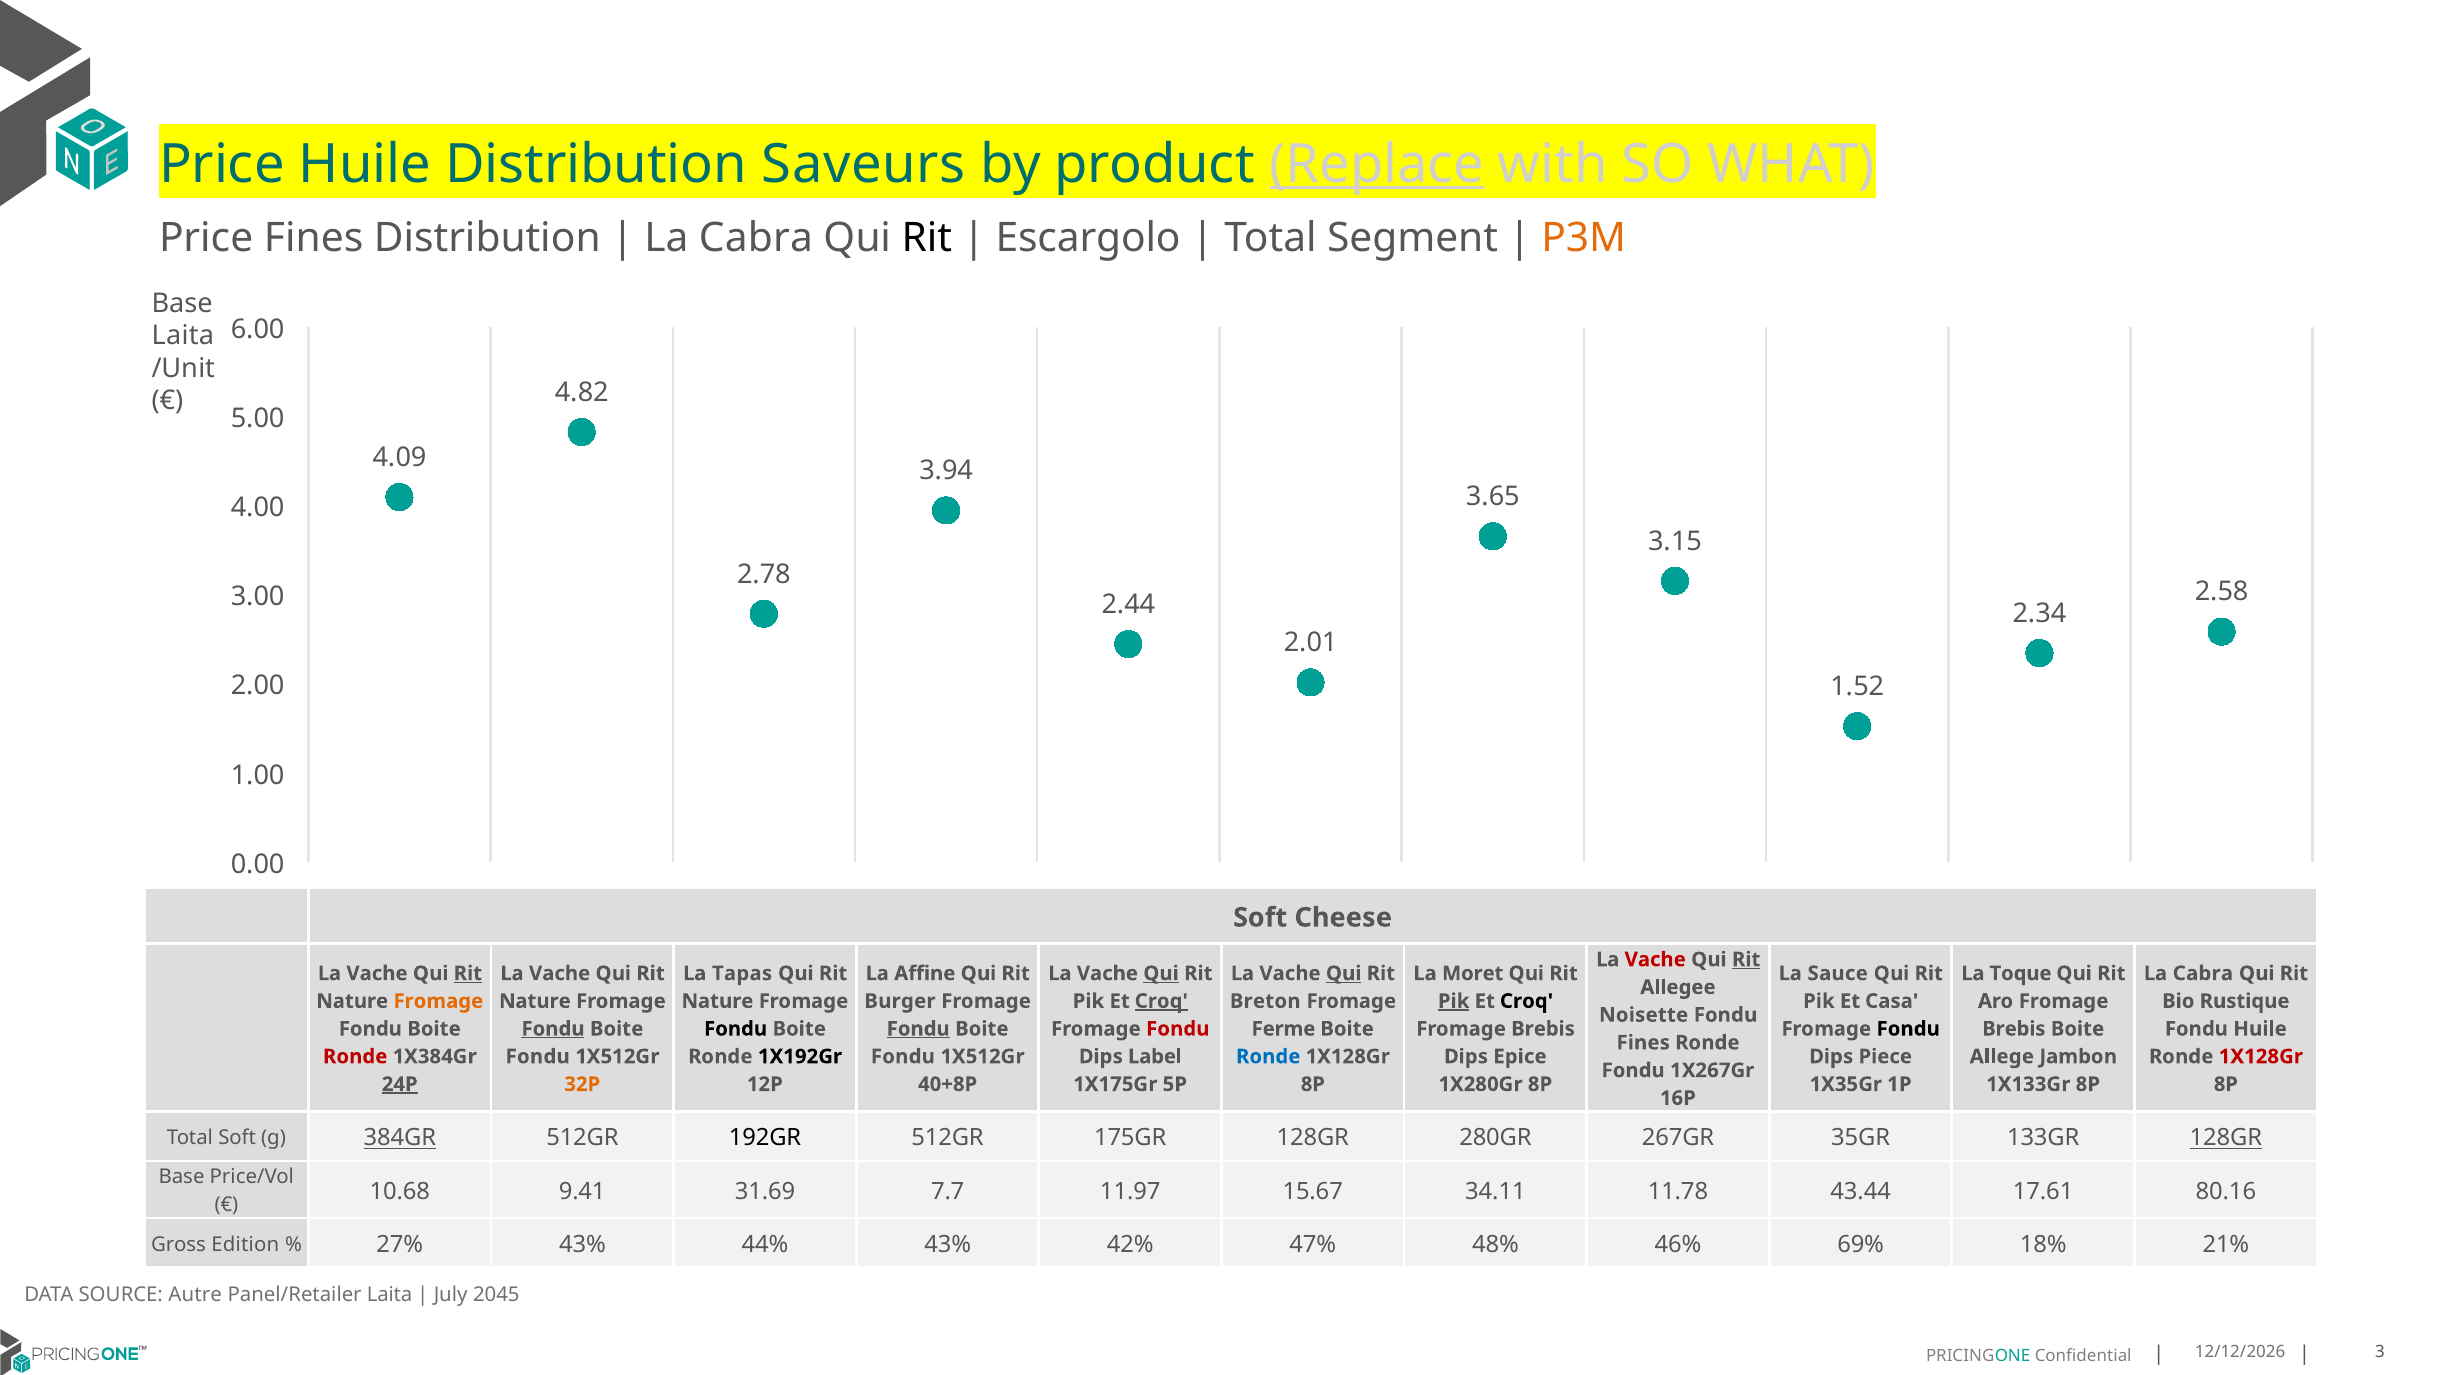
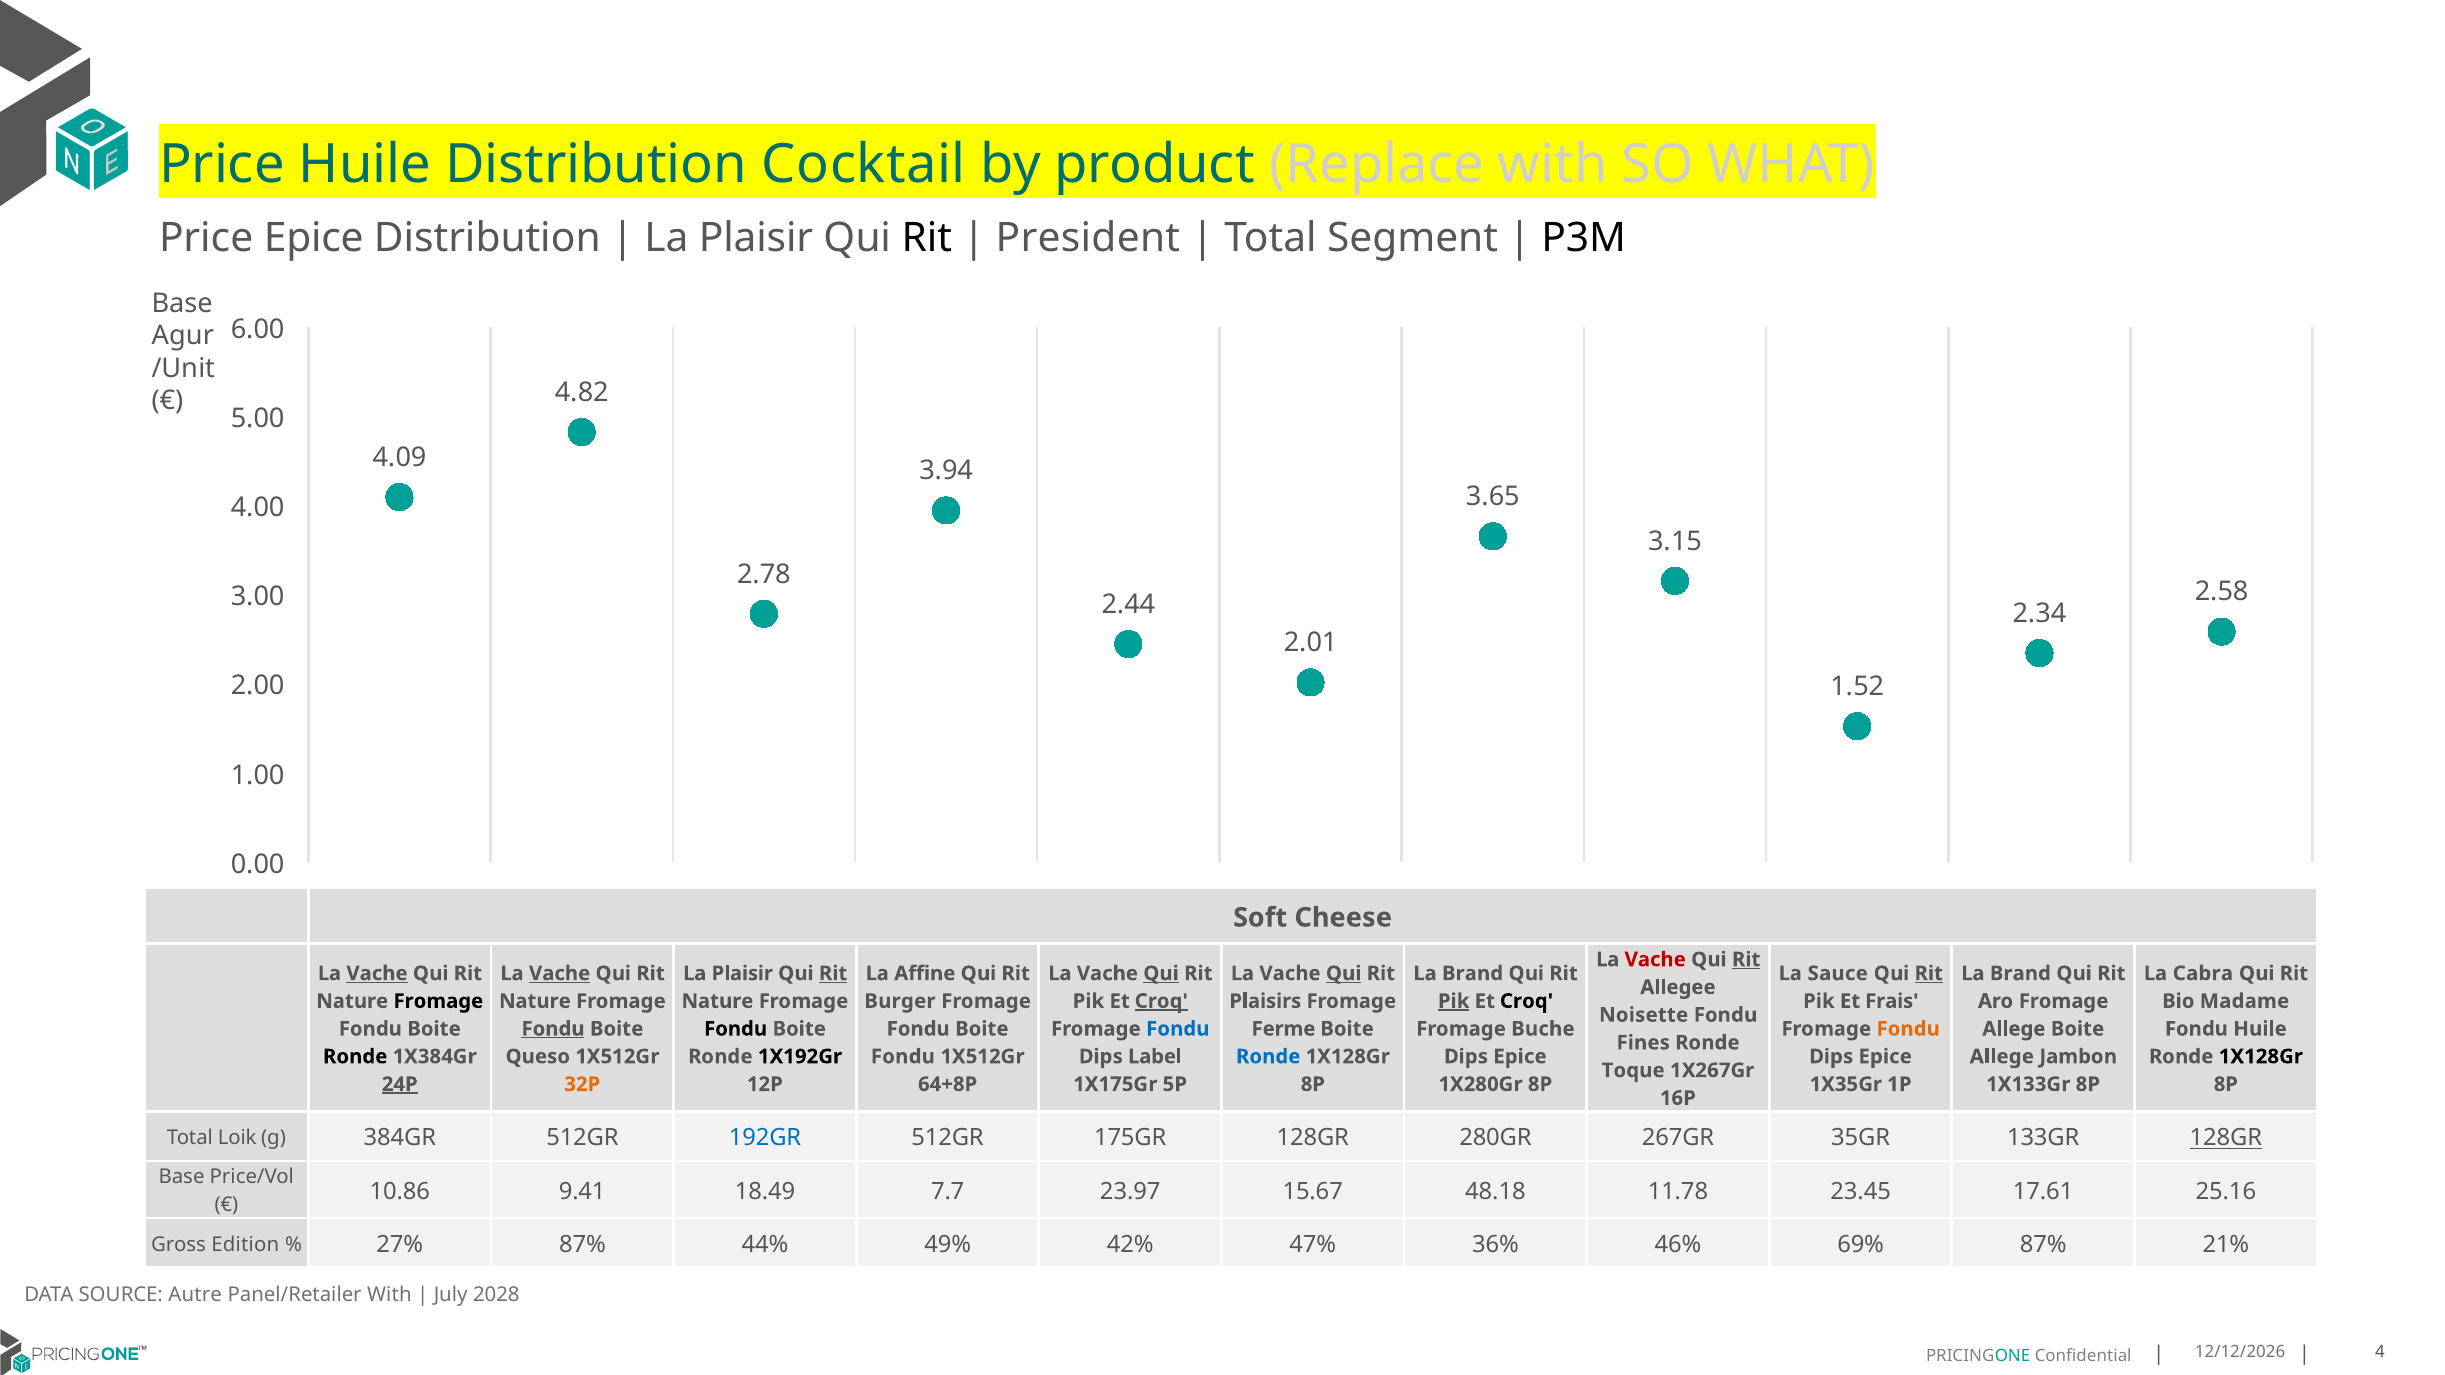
Saveurs: Saveurs -> Cocktail (864, 164)
Replace underline: present -> none (1377, 164)
Price Fines: Fines -> Epice (314, 238)
Cabra: Cabra -> Plaisir (756, 238)
Escargolo: Escargolo -> President (1088, 238)
P3M colour: orange -> black (1584, 238)
Laita: Laita -> Agur (183, 336)
Vache underline: none -> present (377, 974)
Rit underline: present -> none (468, 974)
Vache underline: none -> present (560, 974)
Tapas: Tapas -> Plaisir (742, 974)
Rit underline: none -> present (833, 974)
Moret: Moret -> Brand (1473, 974)
Rit underline: none -> present (1929, 974)
Toque: Toque -> Brand (2020, 974)
Fromage colour: orange -> black (438, 1001)
Breton: Breton -> Plaisirs (1265, 1001)
Casa: Casa -> Frais (1892, 1001)
Rustique: Rustique -> Madame (2244, 1001)
Fondu underline: present -> none (918, 1029)
Fondu colour: red -> blue (1178, 1029)
Brebis: Brebis -> Buche (1543, 1029)
Fondu colour: black -> orange (1908, 1029)
Brebis: Brebis -> Allege (2014, 1029)
Ronde colour: red -> black (355, 1057)
Fondu: Fondu -> Queso (538, 1057)
Piece: Piece -> Epice (1885, 1057)
1X128Gr colour: red -> black (2261, 1057)
Fondu: Fondu -> Toque (1633, 1071)
40+8P: 40+8P -> 64+8P (948, 1085)
Total Soft: Soft -> Loik (237, 1138)
384GR underline: present -> none (400, 1138)
192GR colour: black -> blue (765, 1138)
10.68: 10.68 -> 10.86 (400, 1192)
31.69: 31.69 -> 18.49 (765, 1192)
11.97: 11.97 -> 23.97 (1130, 1192)
34.11: 34.11 -> 48.18 (1495, 1192)
43.44: 43.44 -> 23.45 (1861, 1192)
80.16: 80.16 -> 25.16 (2226, 1192)
27% 43%: 43% -> 87% (582, 1245)
44% 43%: 43% -> 49% (948, 1245)
48%: 48% -> 36% (1495, 1245)
69% 18%: 18% -> 87% (2043, 1245)
Panel/Retailer Laita: Laita -> With (389, 1295)
2045: 2045 -> 2028 (496, 1295)
3: 3 -> 4 (2380, 1352)
